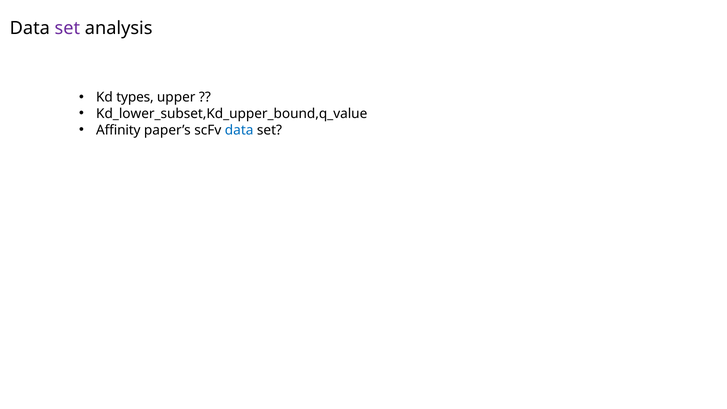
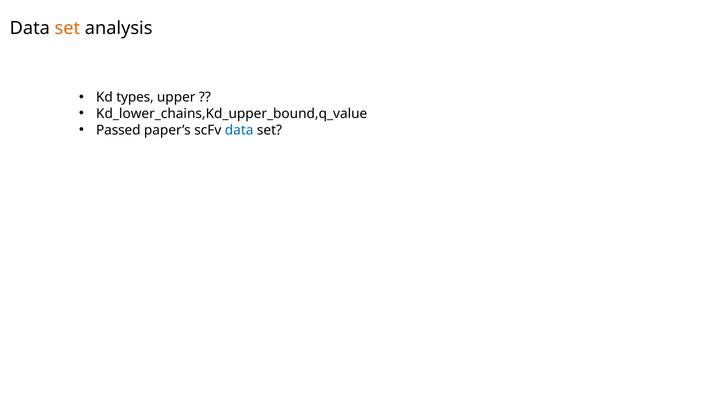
set colour: purple -> orange (67, 28)
Kd_lower_subset,Kd_upper_bound,q_value: Kd_lower_subset,Kd_upper_bound,q_value -> Kd_lower_chains,Kd_upper_bound,q_value (232, 114)
Affinity: Affinity -> Passed (118, 130)
